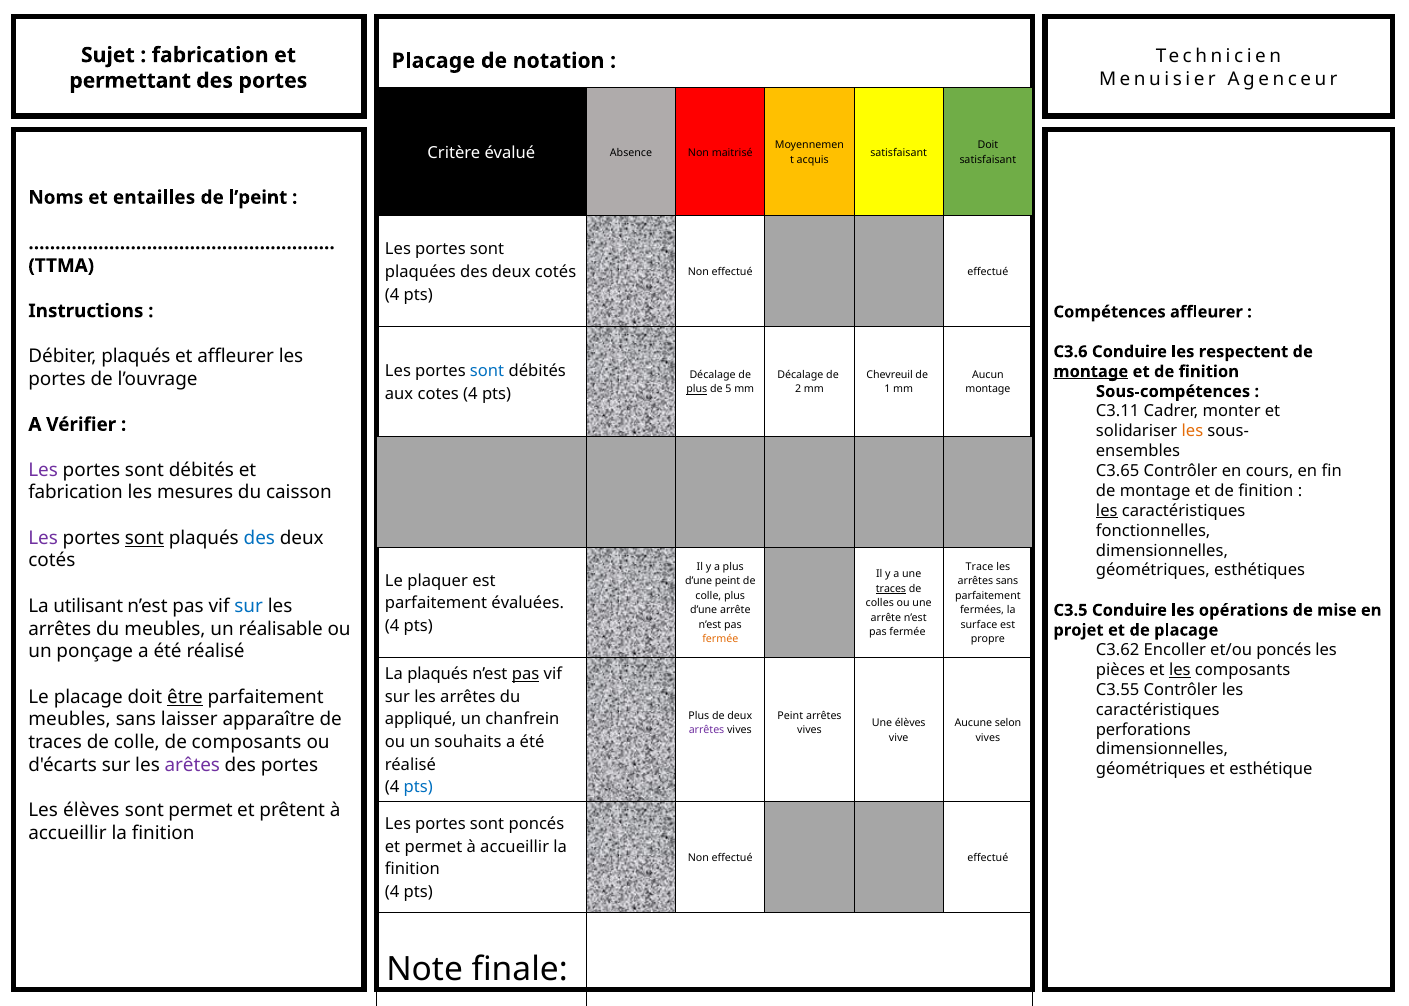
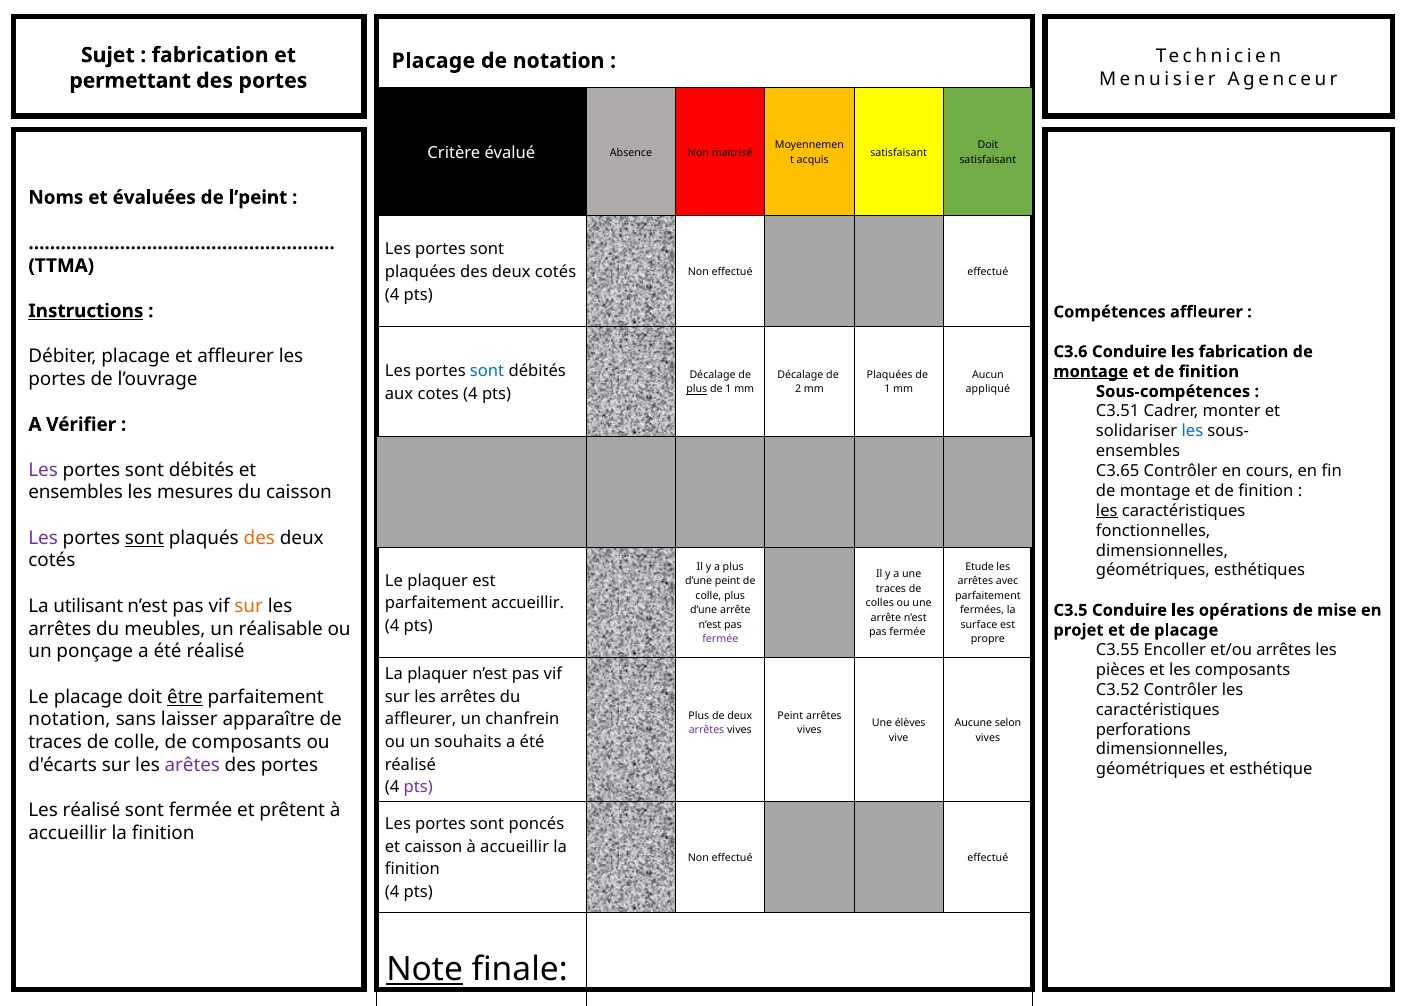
entailles: entailles -> évaluées (154, 198)
Instructions underline: none -> present (86, 311)
les respectent: respectent -> fabrication (1244, 352)
Débiter plaqués: plaqués -> placage (136, 357)
Chevreuil: Chevreuil -> Plaquées (890, 375)
5: 5 -> 1 (729, 390)
montage: montage -> appliqué (988, 390)
C3.11: C3.11 -> C3.51 (1118, 412)
les colour: orange -> blue (1192, 431)
fabrication: fabrication -> ensembles (76, 493)
des colour: blue -> orange (259, 538)
Trace: Trace -> Etude (980, 567)
arrêtes sans: sans -> avec (1007, 582)
traces underline: present -> none (891, 589)
parfaitement évaluées: évaluées -> accueillir (528, 604)
sur colour: blue -> orange (249, 606)
fermée colour: orange -> purple (720, 640)
C3.62: C3.62 -> C3.55 (1118, 650)
et/ou poncés: poncés -> arrêtes (1284, 650)
les underline: present -> none (1180, 670)
La plaqués: plaqués -> plaquer (438, 675)
pas underline: present -> none (526, 675)
C3.55: C3.55 -> C3.52 (1118, 690)
meubles: meubles -> notation (69, 720)
appliqué: appliqué -> affleurer (421, 720)
pts colour: blue -> purple (418, 787)
Les élèves: élèves -> réalisé (91, 811)
sont permet: permet -> fermée (201, 811)
et permet: permet -> caisson (433, 847)
Note underline: none -> present (425, 970)
